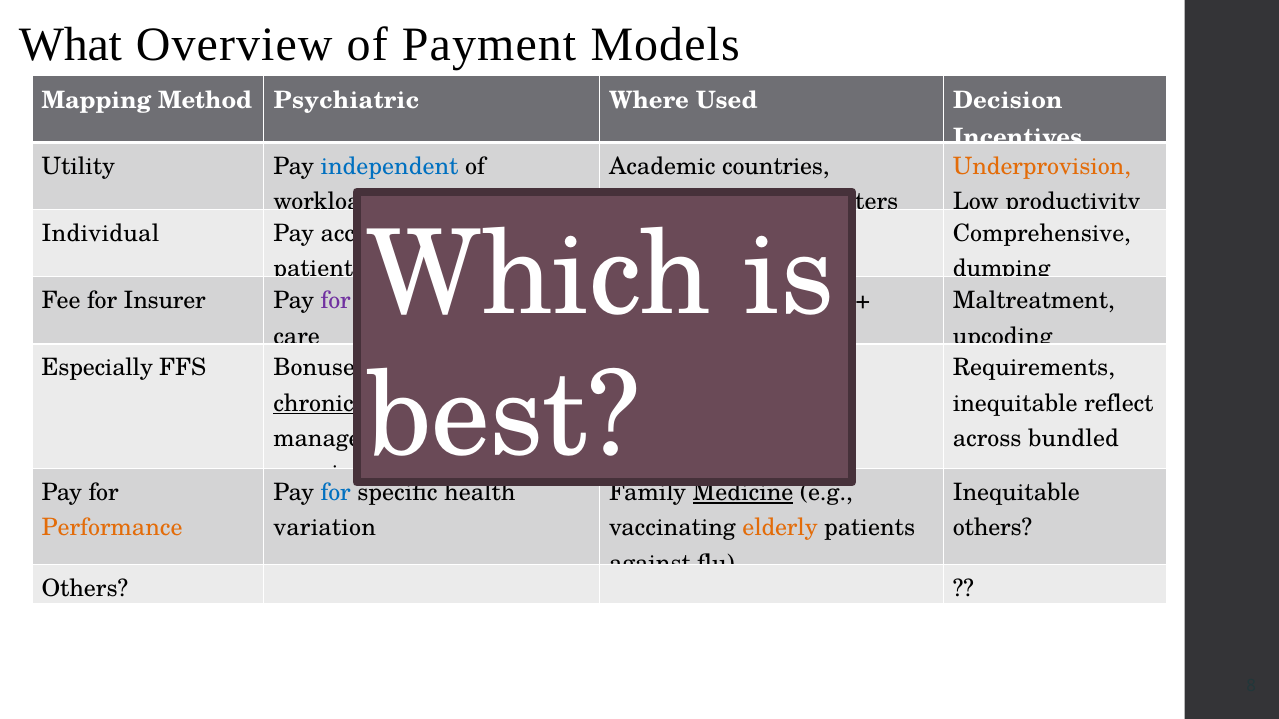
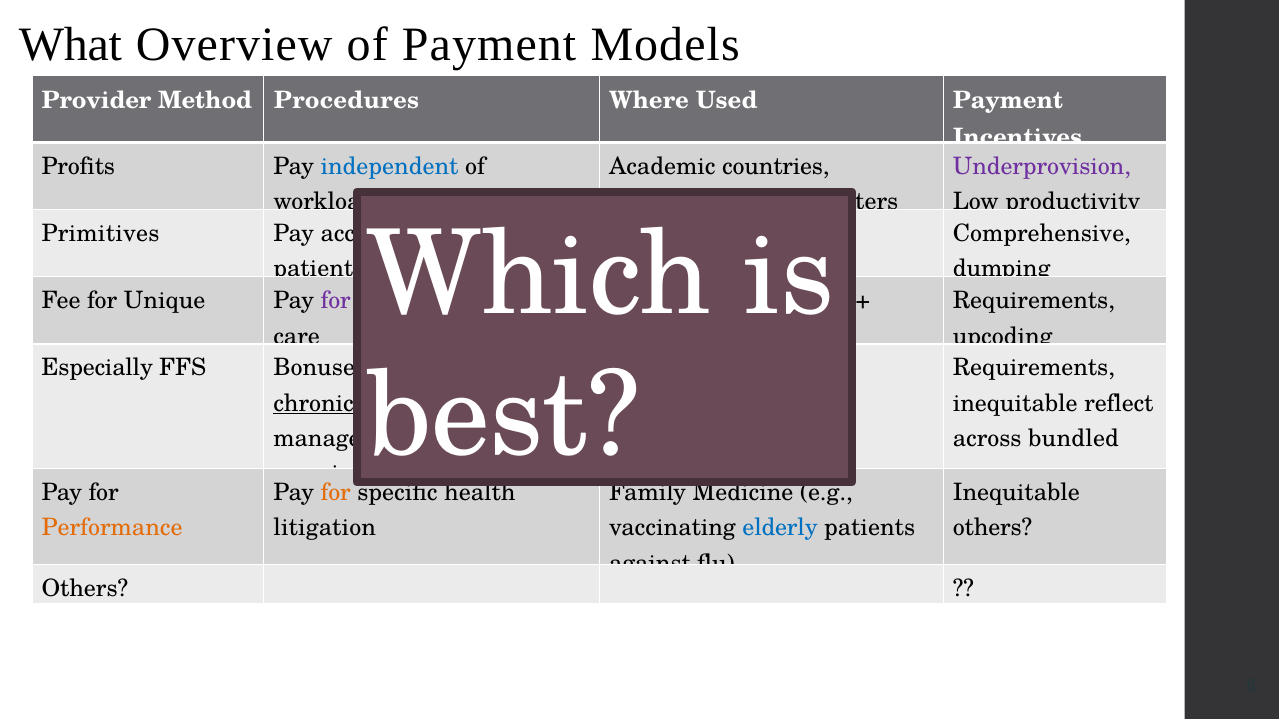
Mapping: Mapping -> Provider (96, 101)
Psychiatric: Psychiatric -> Procedures (346, 101)
Used Decision: Decision -> Payment (1008, 101)
Utility: Utility -> Profits (78, 167)
Underprovision colour: orange -> purple (1042, 167)
Individual: Individual -> Primitives (101, 234)
Insurer: Insurer -> Unique (165, 301)
Maltreatment: Maltreatment -> Requirements (1034, 301)
for colour: blue -> orange (336, 493)
Medicine underline: present -> none (743, 493)
variation: variation -> litigation (325, 528)
elderly colour: orange -> blue (780, 528)
